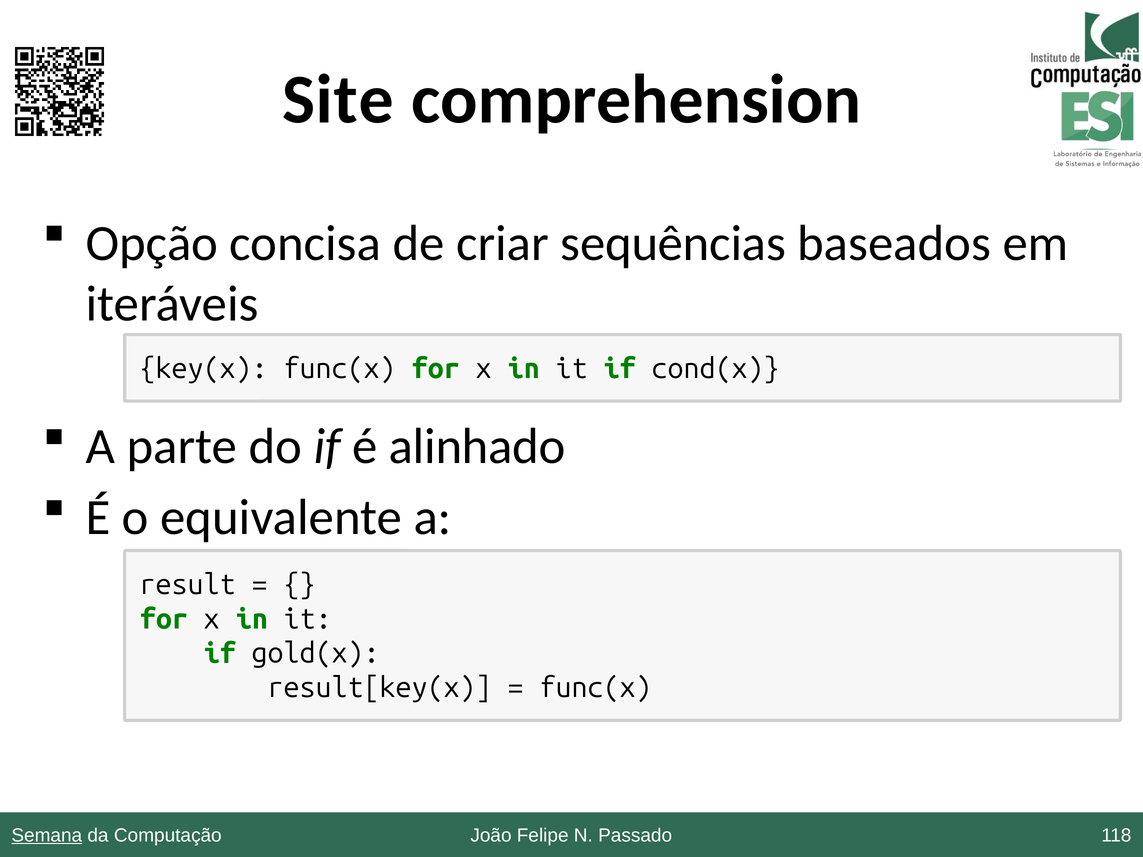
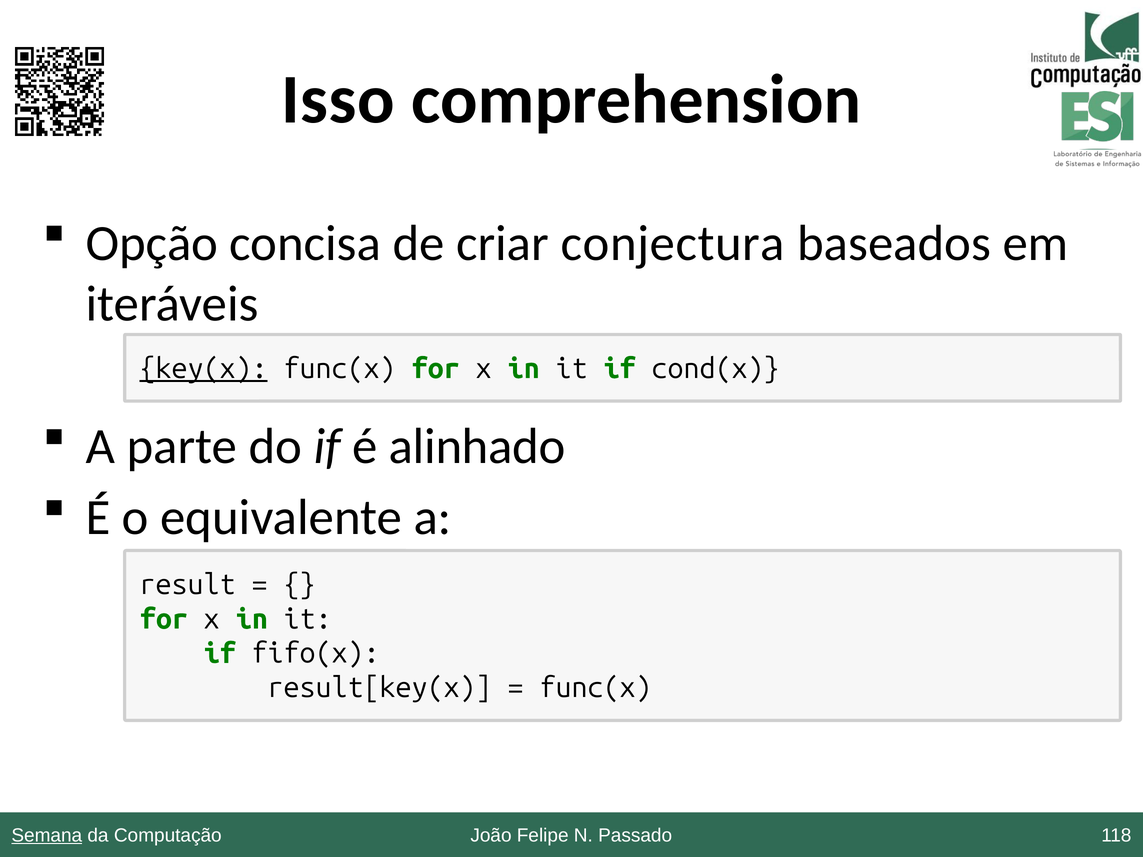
Site: Site -> Isso (338, 100)
sequências: sequências -> conjectura (673, 243)
key(x underline: none -> present (204, 369)
gold(x: gold(x -> fifo(x (316, 654)
